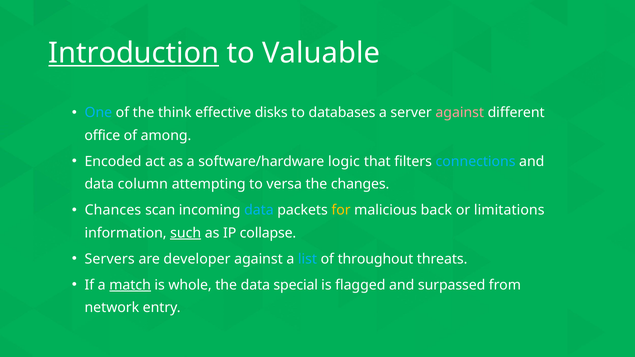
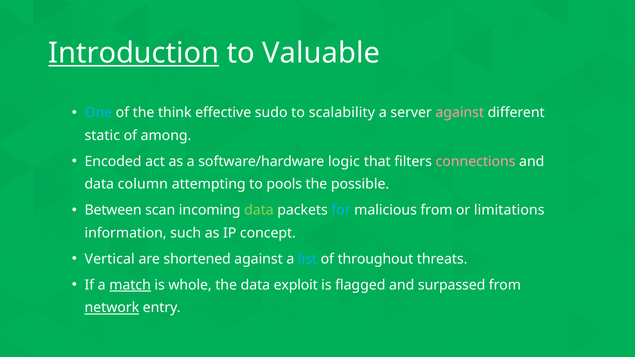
disks: disks -> sudo (271, 113)
databases: databases -> scalability (342, 113)
office: office -> static (102, 136)
connections colour: light blue -> pink (476, 162)
versa: versa -> pools (284, 184)
changes: changes -> possible (360, 184)
Chances: Chances -> Between (113, 210)
data colour: light blue -> light green (259, 210)
for colour: yellow -> light blue (341, 210)
malicious back: back -> from (436, 210)
such underline: present -> none (186, 233)
collapse: collapse -> concept (268, 233)
Servers: Servers -> Vertical (110, 259)
developer: developer -> shortened (197, 259)
special: special -> exploit (296, 285)
network underline: none -> present (112, 308)
